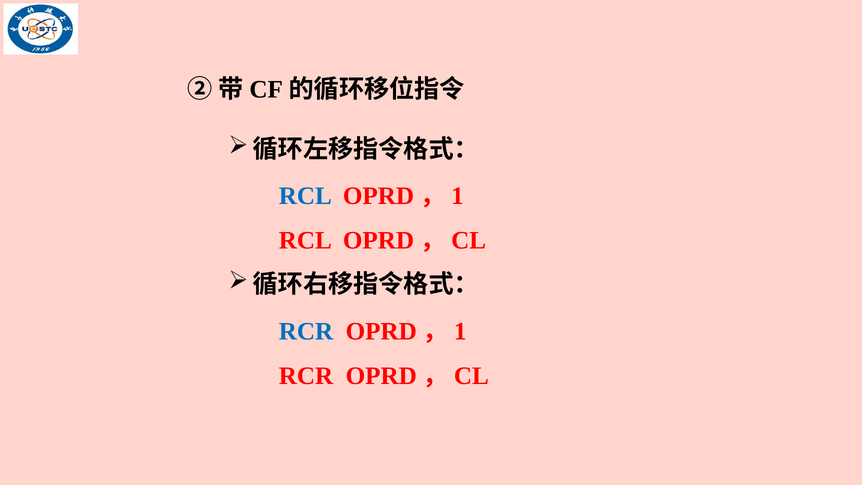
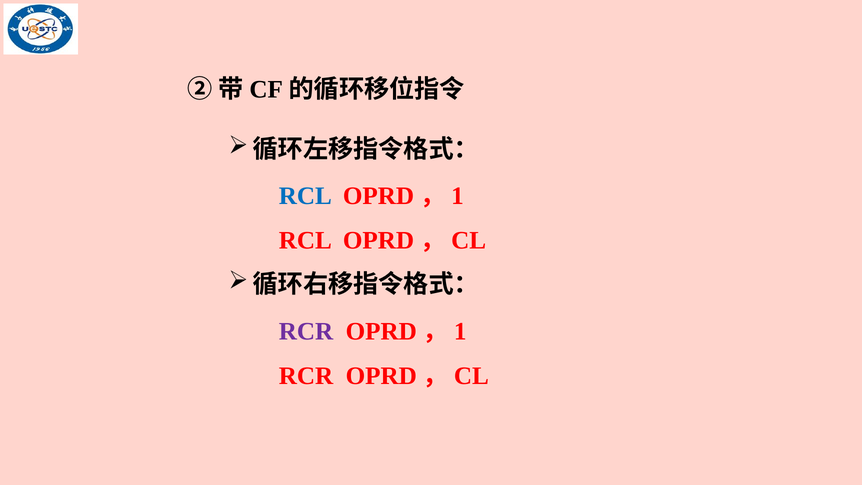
RCR colour: blue -> purple (306, 331)
